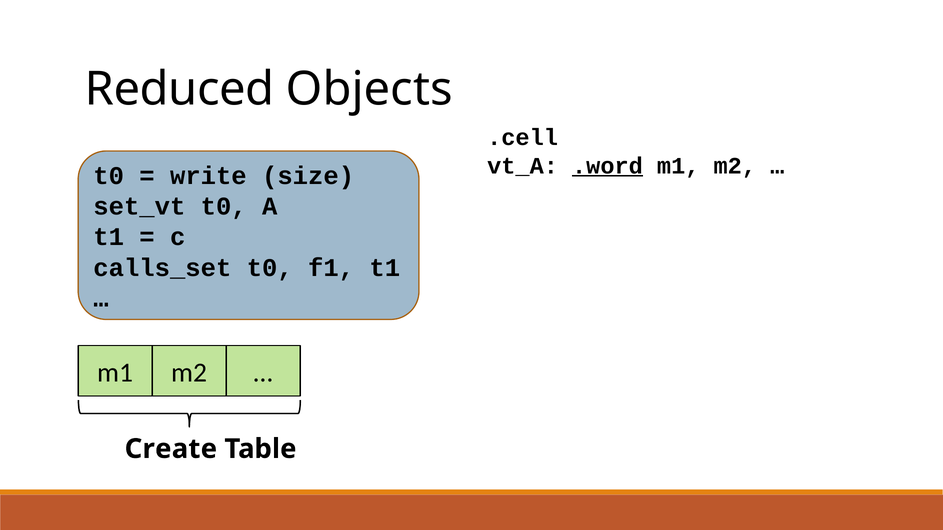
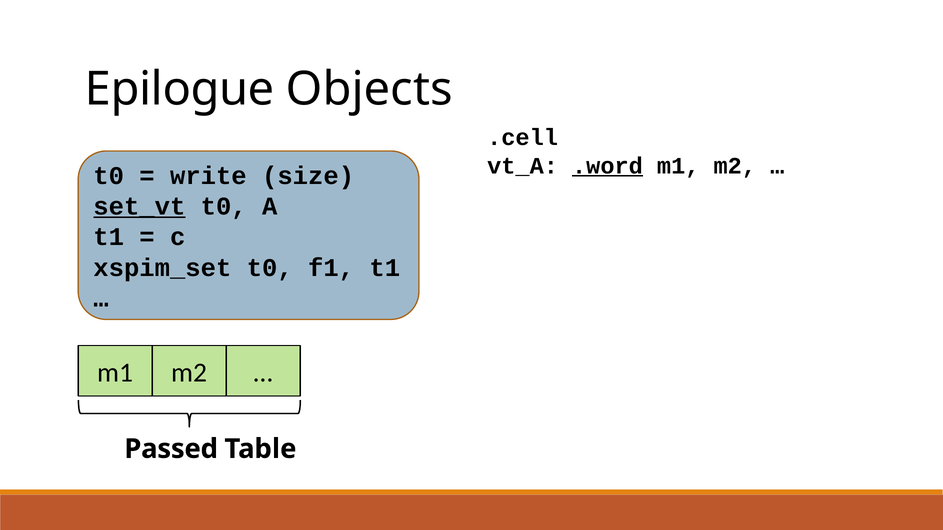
Reduced: Reduced -> Epilogue (180, 89)
set_vt underline: none -> present (139, 207)
calls_set: calls_set -> xspim_set (162, 268)
Create: Create -> Passed (171, 449)
